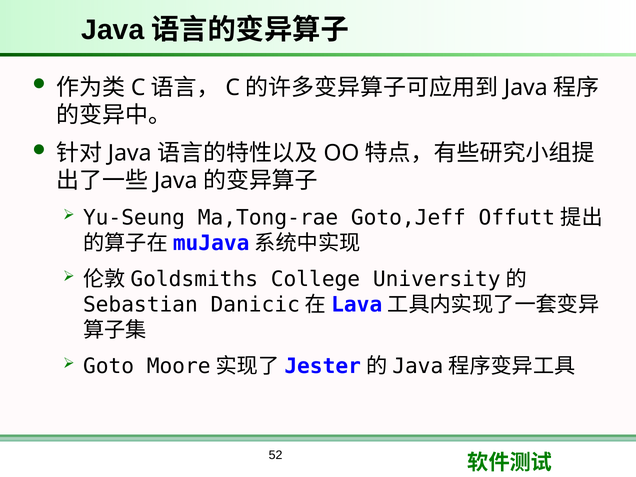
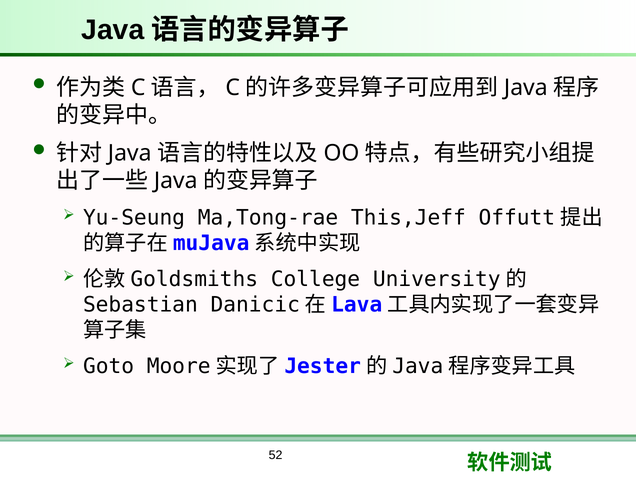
Goto,Jeff: Goto,Jeff -> This,Jeff (408, 218)
